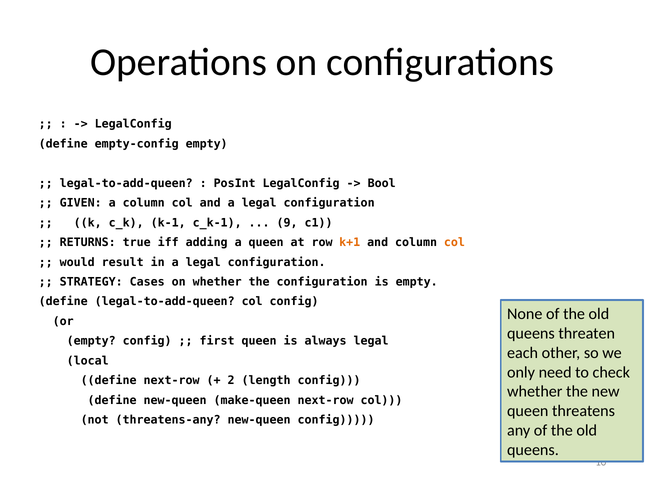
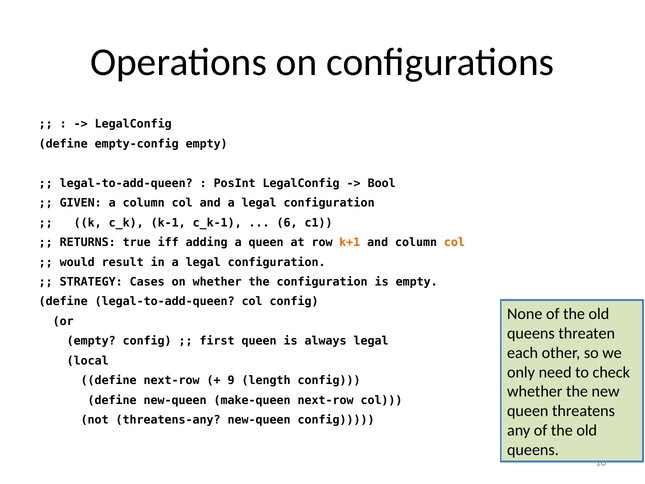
9: 9 -> 6 (287, 223)
2: 2 -> 9 (231, 380)
